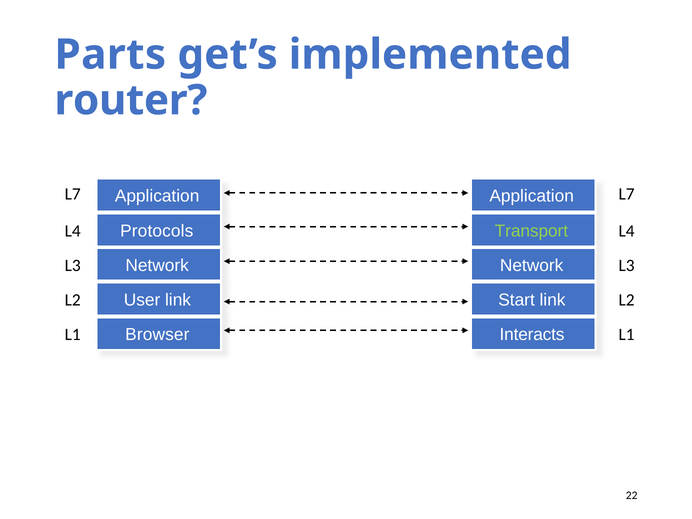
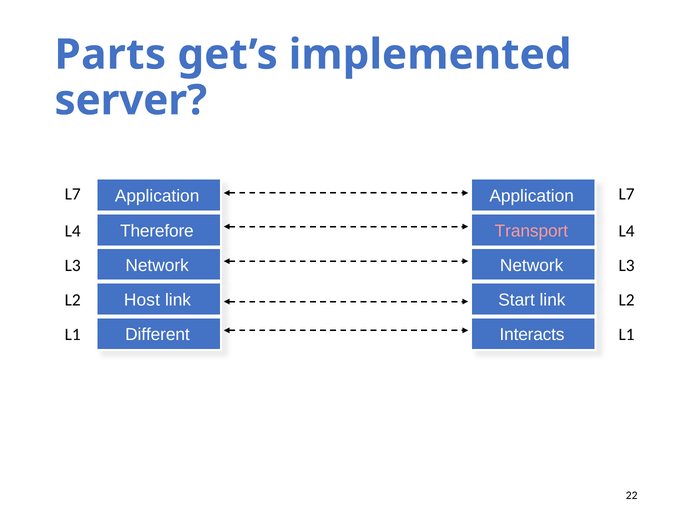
router: router -> server (131, 100)
Protocols: Protocols -> Therefore (157, 231)
Transport colour: light green -> pink (531, 231)
User: User -> Host (142, 300)
Browser: Browser -> Different (157, 335)
